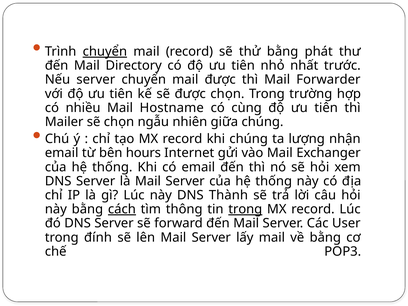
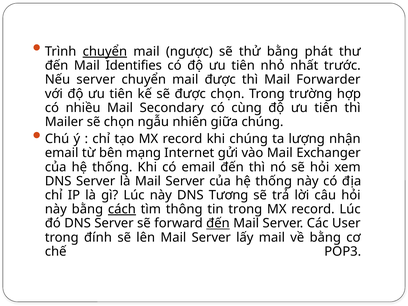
mail record: record -> ngược (189, 52)
Directory: Directory -> Identifies (134, 66)
Hostname: Hostname -> Secondary (172, 108)
hours: hours -> mạng (143, 153)
Thành: Thành -> Tương (229, 195)
trong underline: present -> none (245, 209)
đến underline: none -> present (218, 223)
